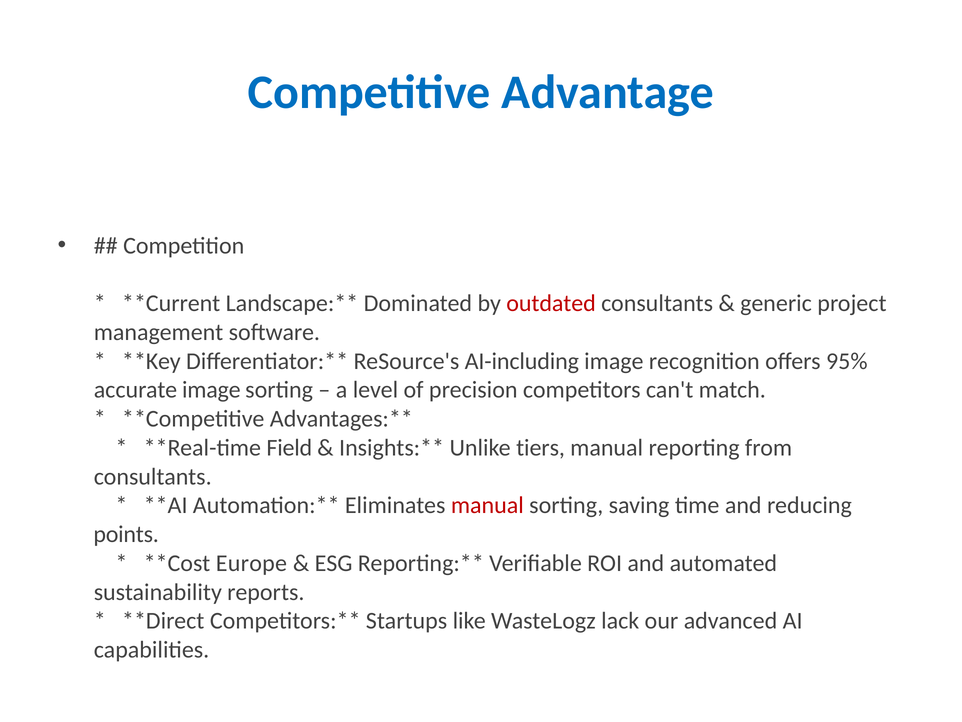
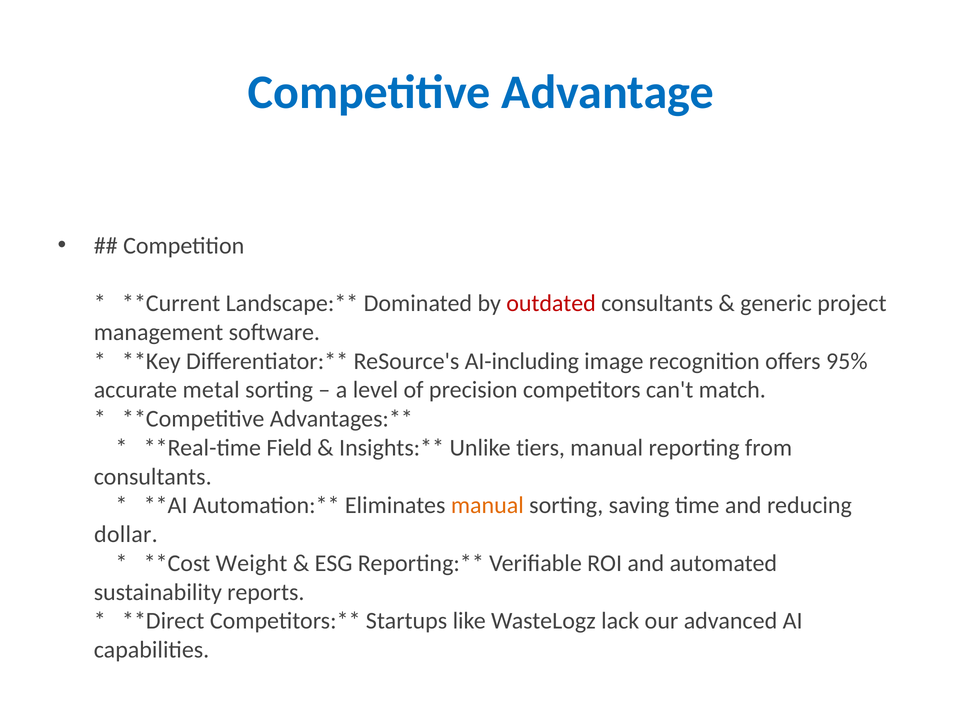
accurate image: image -> metal (211, 390)
manual colour: red -> orange (487, 505)
points: points -> dollar (126, 534)
Europe: Europe -> Weight (251, 563)
